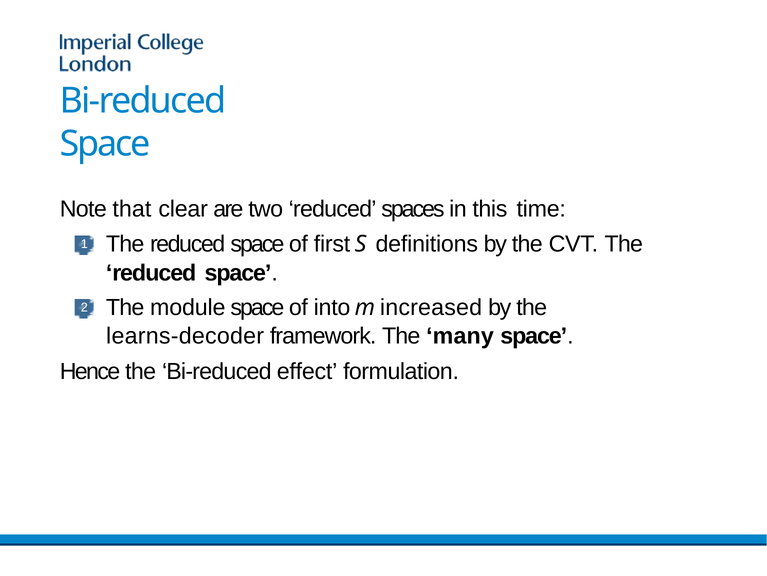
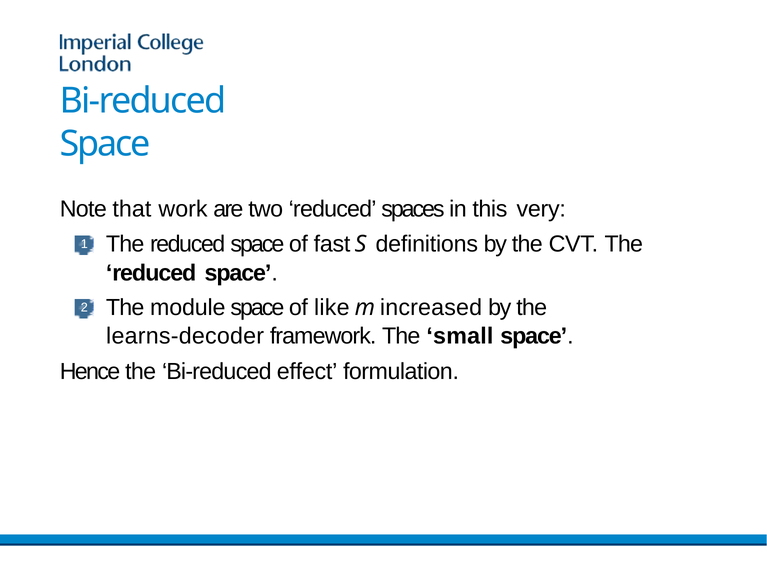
clear: clear -> work (183, 209)
time: time -> very (541, 209)
first: first -> fast (332, 244)
into: into -> like (332, 308)
many: many -> small (460, 336)
